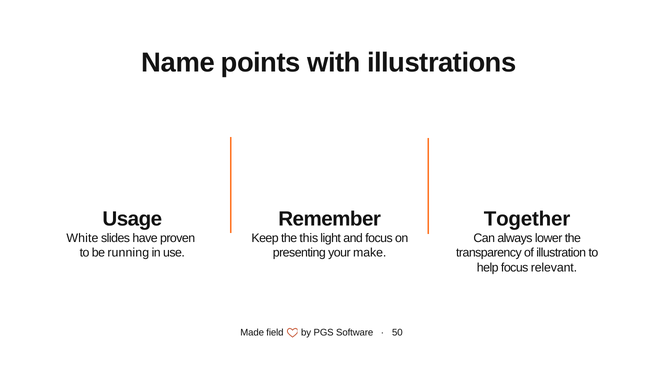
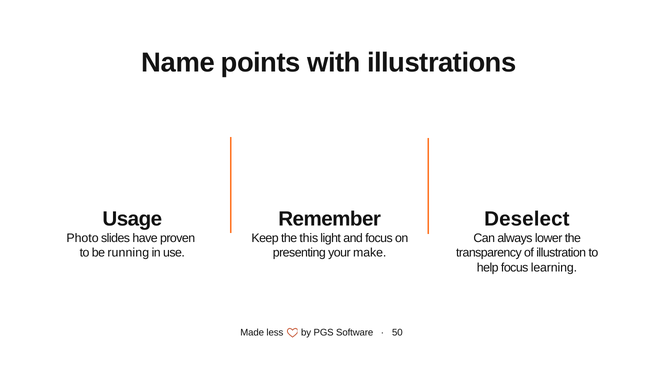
Together: Together -> Deselect (527, 219)
White: White -> Photo (83, 238)
relevant: relevant -> learning (554, 268)
field: field -> less (275, 333)
